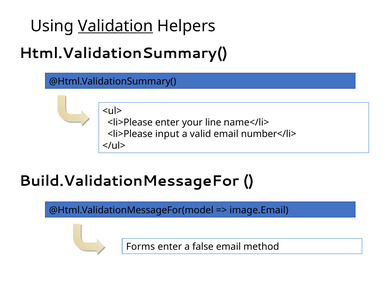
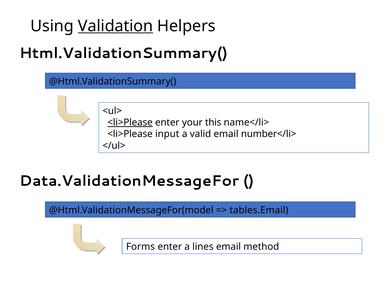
<li>Please underline: none -> present (130, 122)
line: line -> this (213, 122)
Build.ValidationMessageFor: Build.ValidationMessageFor -> Data.ValidationMessageFor (129, 181)
image.Email: image.Email -> tables.Email (259, 210)
false: false -> lines (203, 246)
